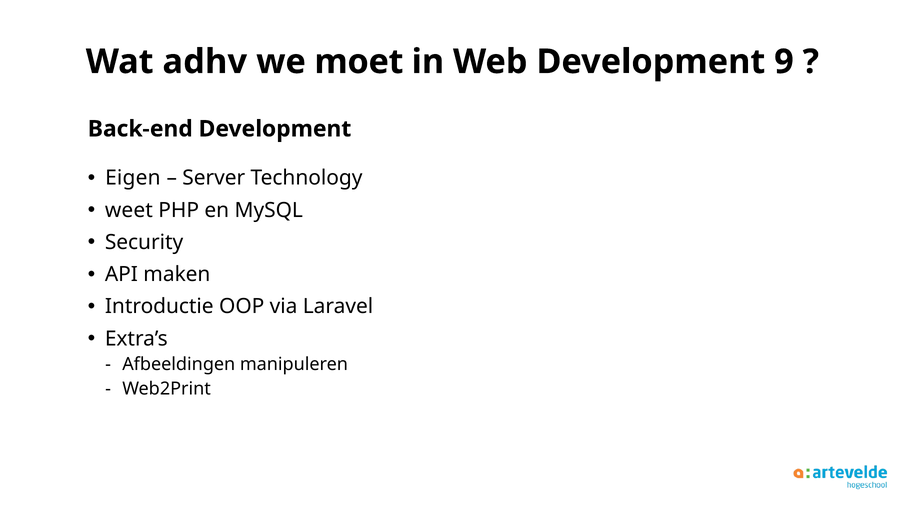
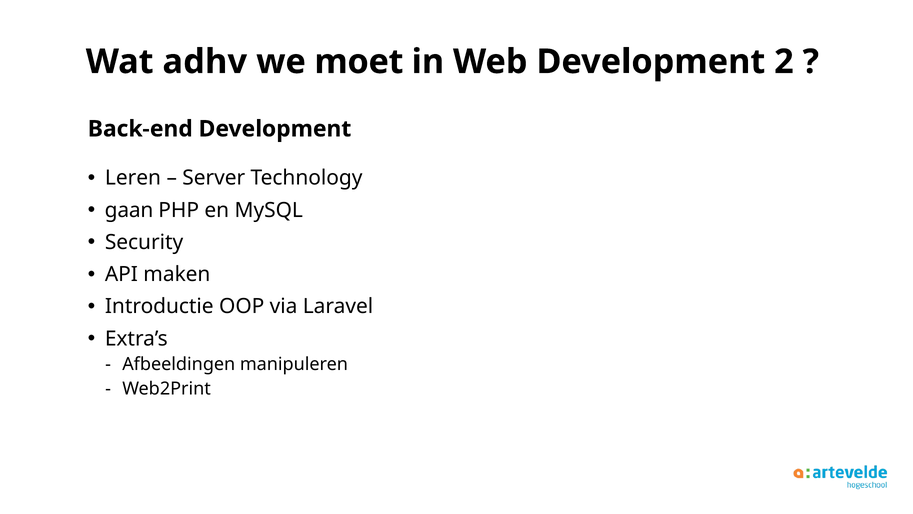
9: 9 -> 2 (784, 62)
Eigen: Eigen -> Leren (133, 178)
weet: weet -> gaan (129, 210)
